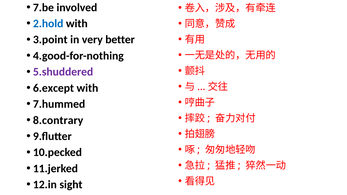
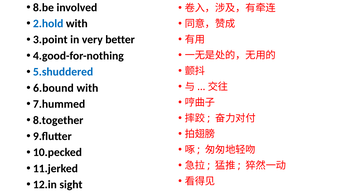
7.be: 7.be -> 8.be (43, 7)
5.shuddered colour: purple -> blue (63, 72)
6.except: 6.except -> 6.bound (53, 88)
8.contrary: 8.contrary -> 8.together (58, 120)
